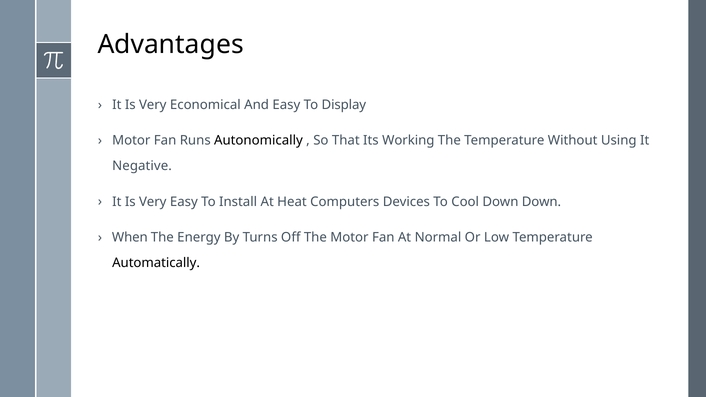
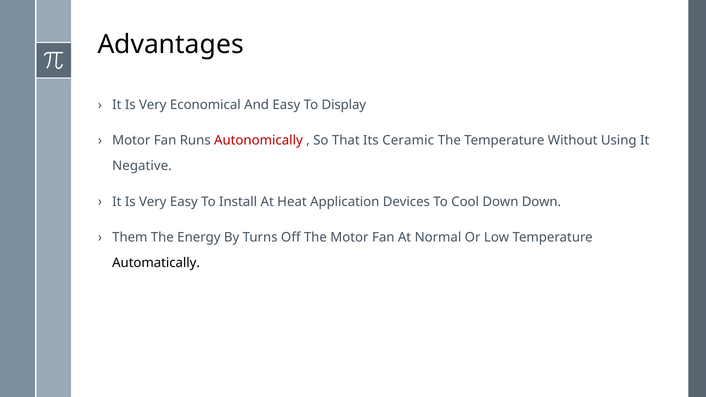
Autonomically colour: black -> red (258, 141)
Working: Working -> Ceramic (408, 141)
Computers: Computers -> Application (345, 202)
When: When -> Them (130, 237)
